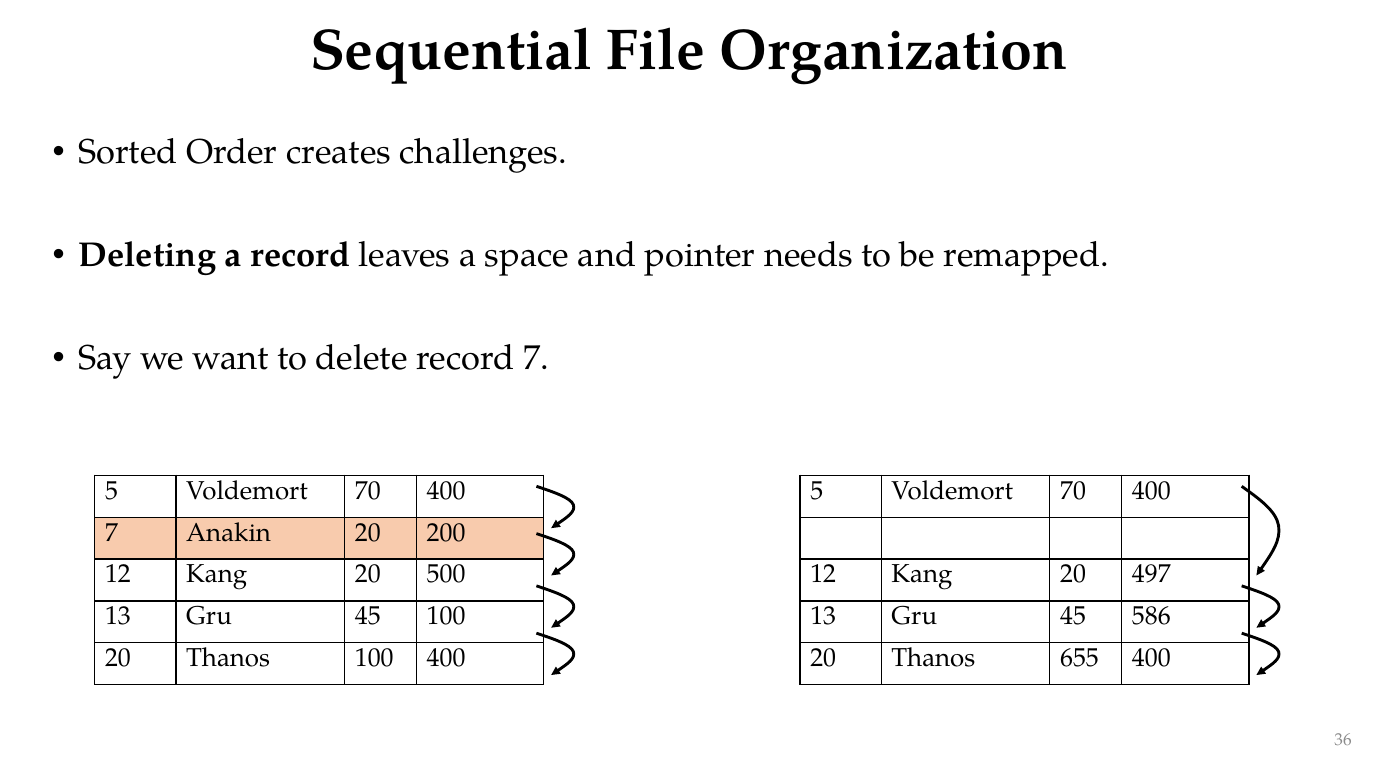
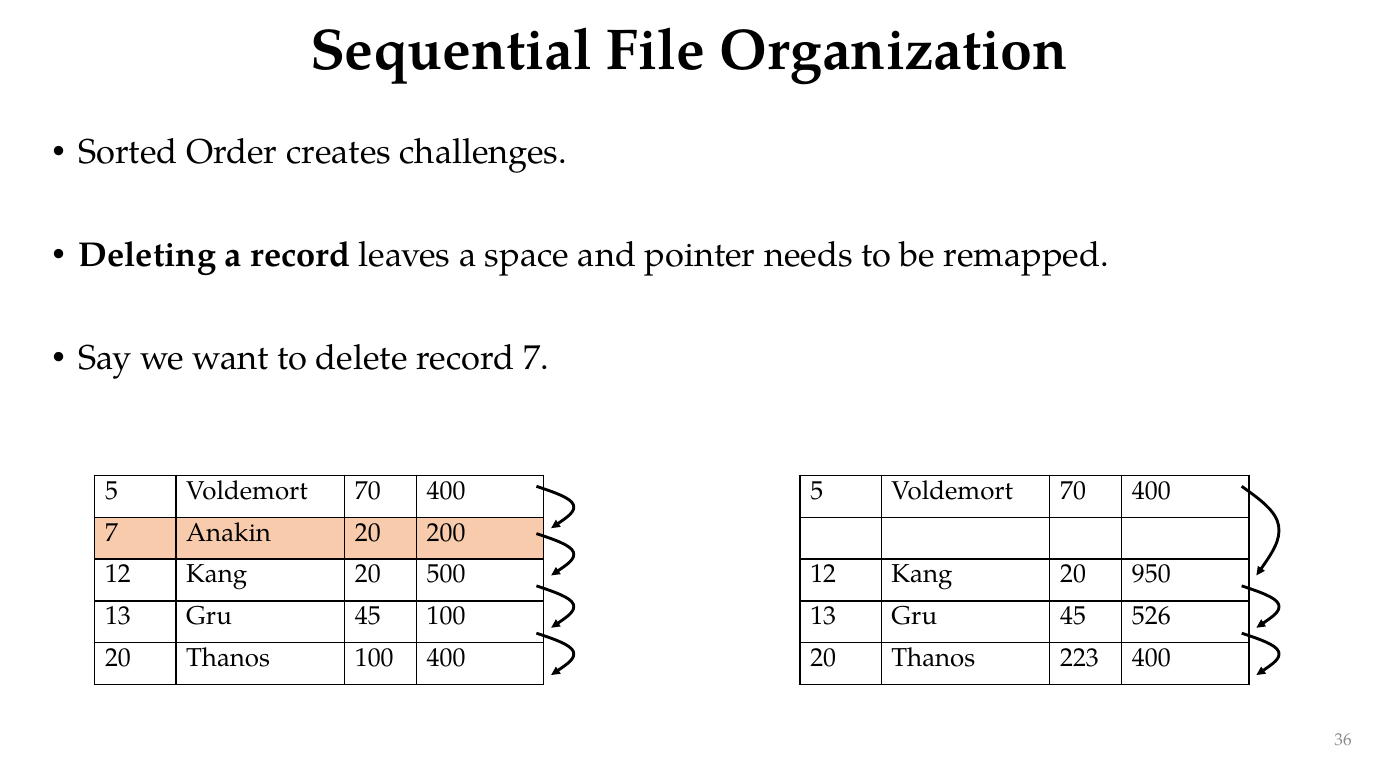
497: 497 -> 950 (1151, 574)
586: 586 -> 526 (1151, 616)
655: 655 -> 223 (1079, 658)
